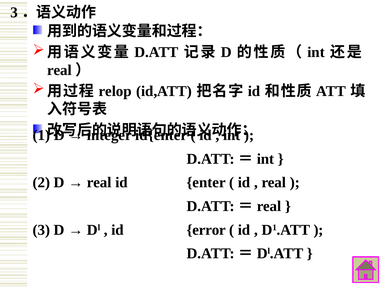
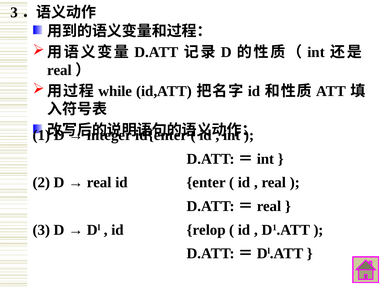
relop: relop -> while (115, 91)
error: error -> relop (206, 230)
